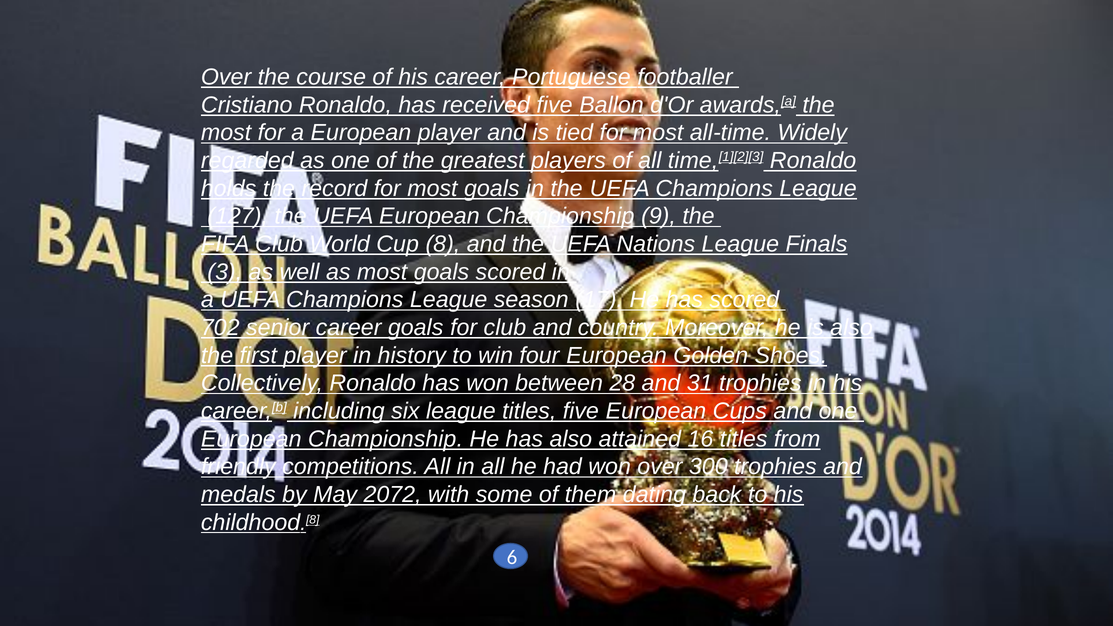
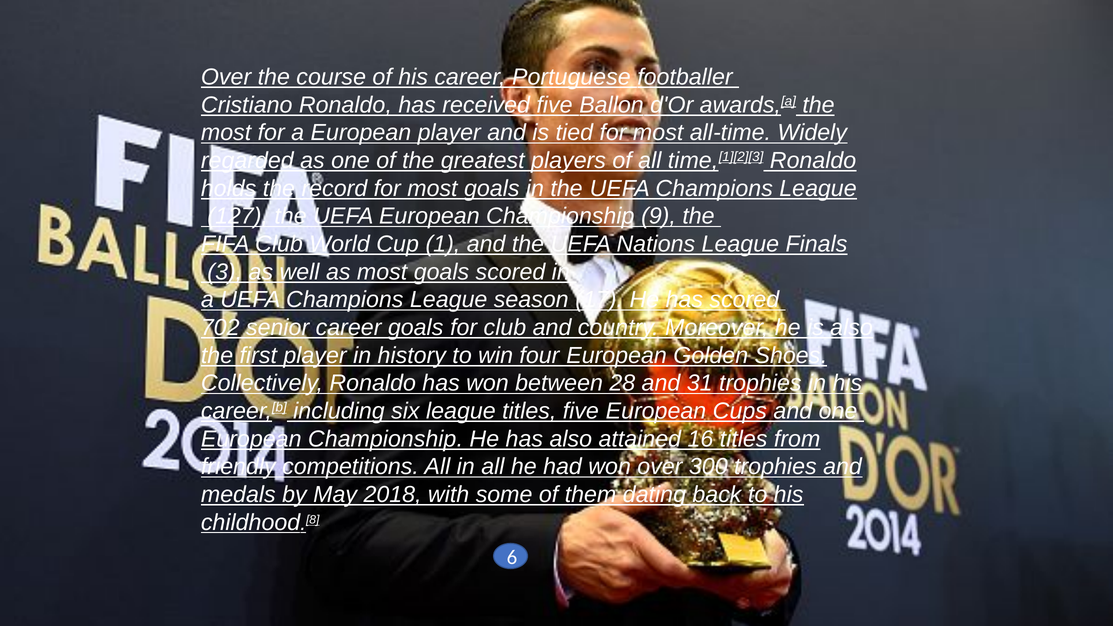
8: 8 -> 1 (443, 244)
2072: 2072 -> 2018 (393, 495)
